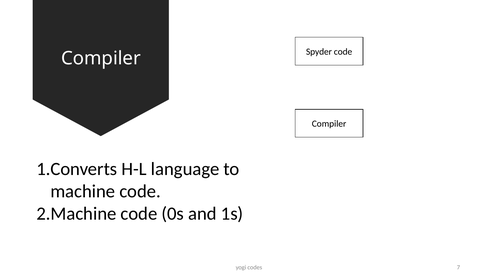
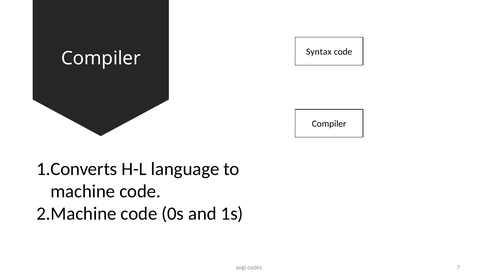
Spyder: Spyder -> Syntax (319, 52)
